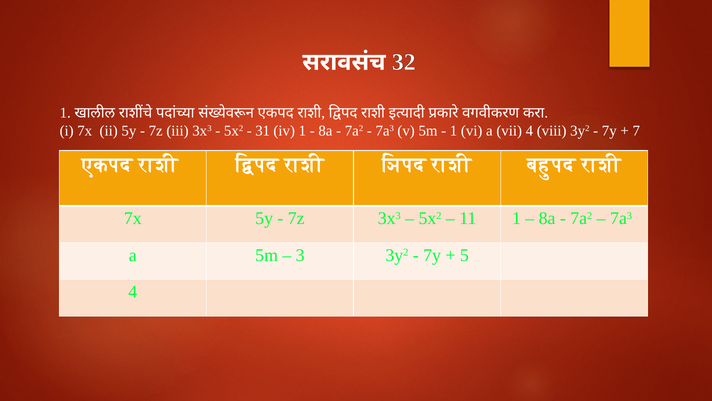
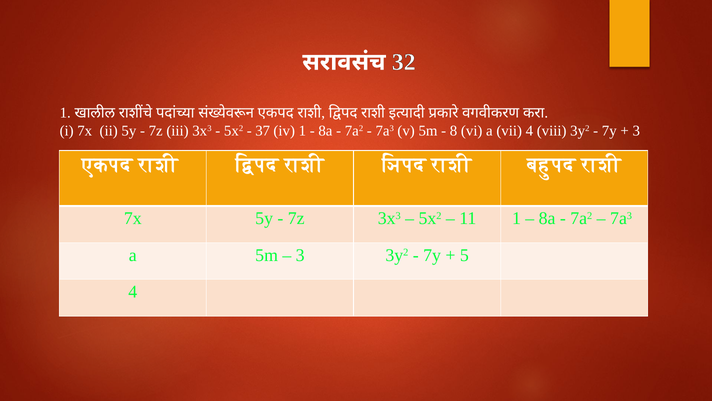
31: 31 -> 37 (263, 131)
1: 1 -> 8 (454, 131)
7: 7 -> 3 (636, 131)
